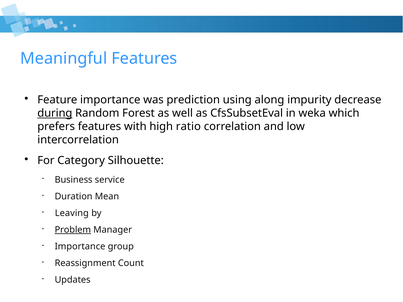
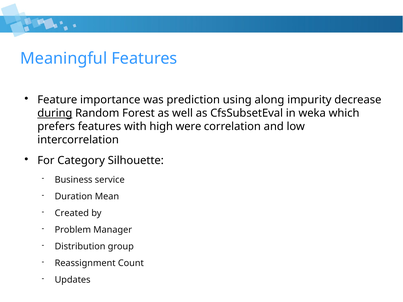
ratio: ratio -> were (188, 127)
Leaving: Leaving -> Created (72, 213)
Problem underline: present -> none (73, 230)
Importance: Importance -> Distribution (80, 247)
